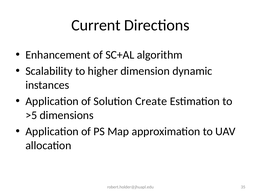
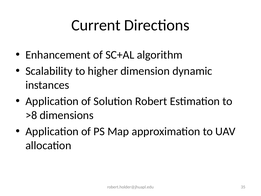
Create: Create -> Robert (151, 101)
>5: >5 -> >8 (31, 115)
